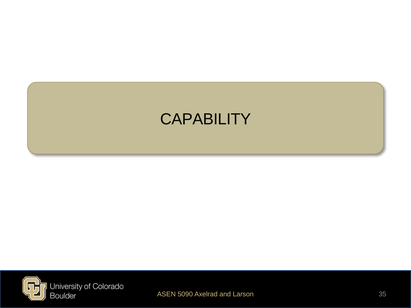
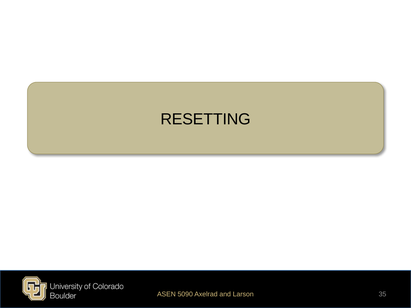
CAPABILITY: CAPABILITY -> RESETTING (206, 119)
